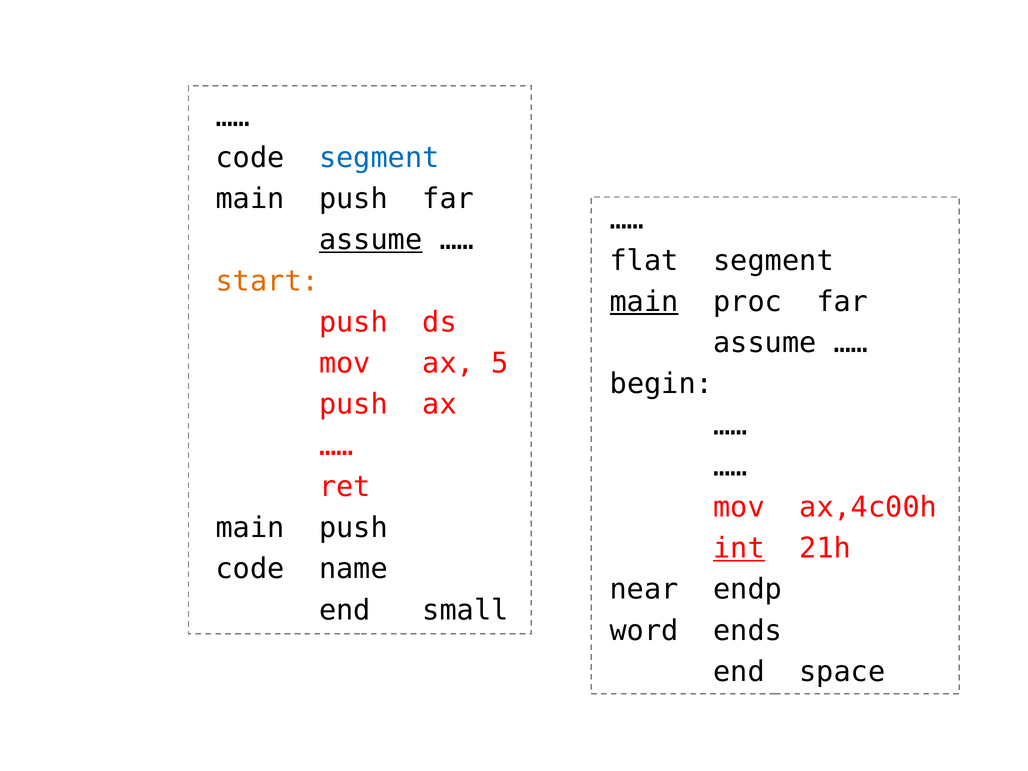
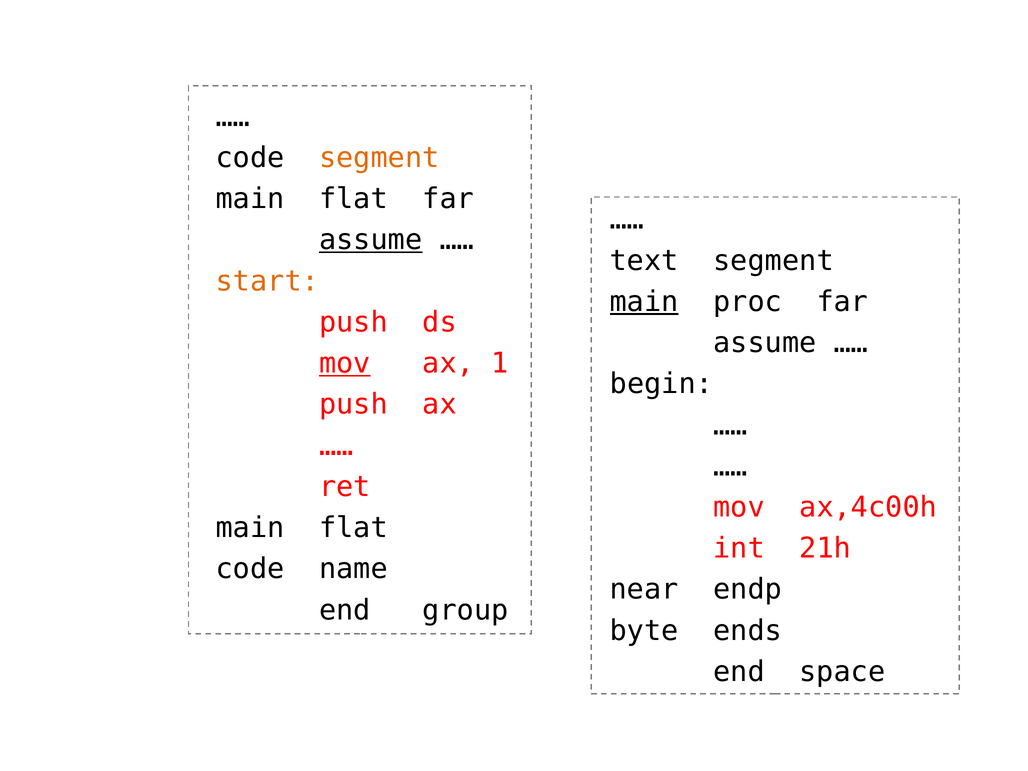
segment colour: blue -> orange (379, 158)
push: push -> flat (353, 199)
flat: flat -> text (644, 261)
mov underline: none -> present (345, 363)
5: 5 -> 1 (500, 363)
push: push -> flat (353, 528)
int underline: present -> none (739, 548)
small: small -> group (465, 610)
word: word -> byte (644, 631)
